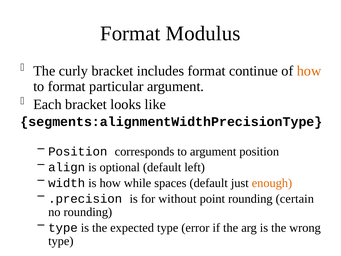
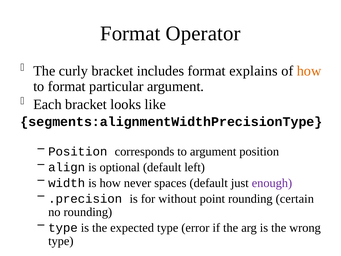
Modulus: Modulus -> Operator (203, 33)
continue: continue -> explains (253, 71)
while: while -> never (138, 183)
enough colour: orange -> purple (272, 183)
